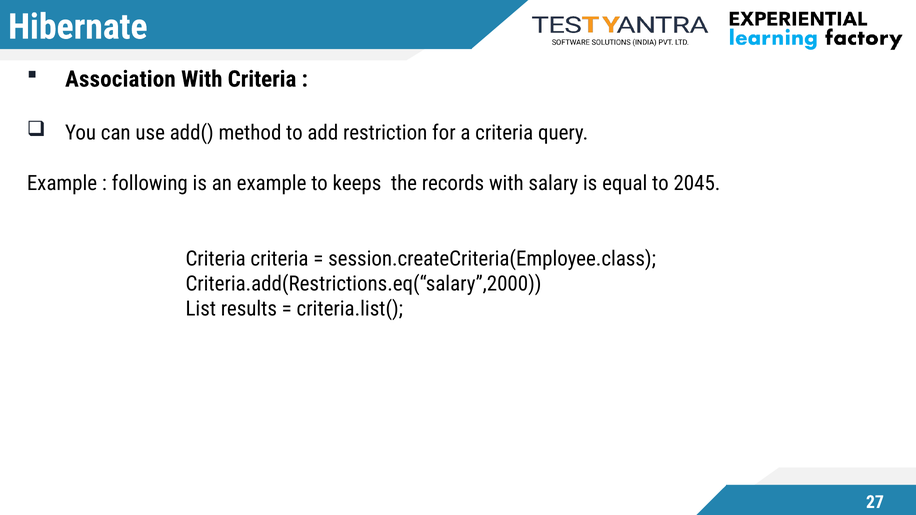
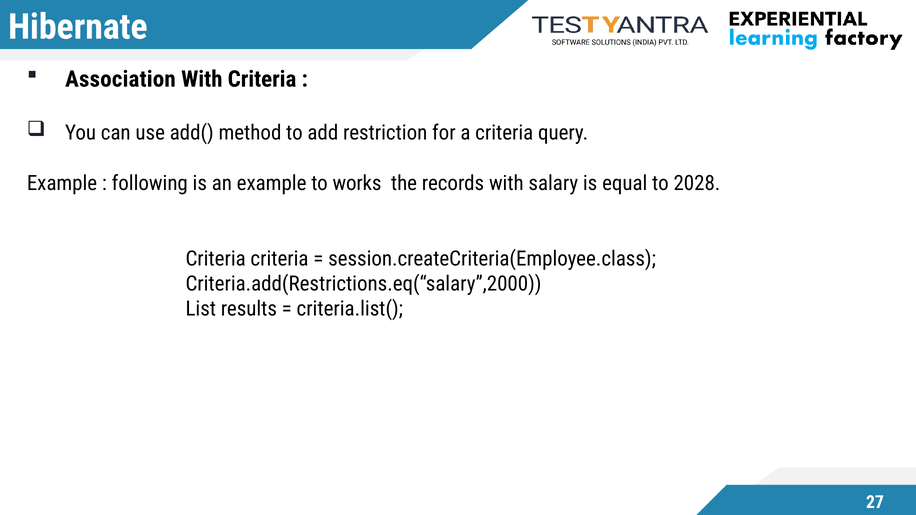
keeps: keeps -> works (357, 183)
2045: 2045 -> 2028 (697, 183)
